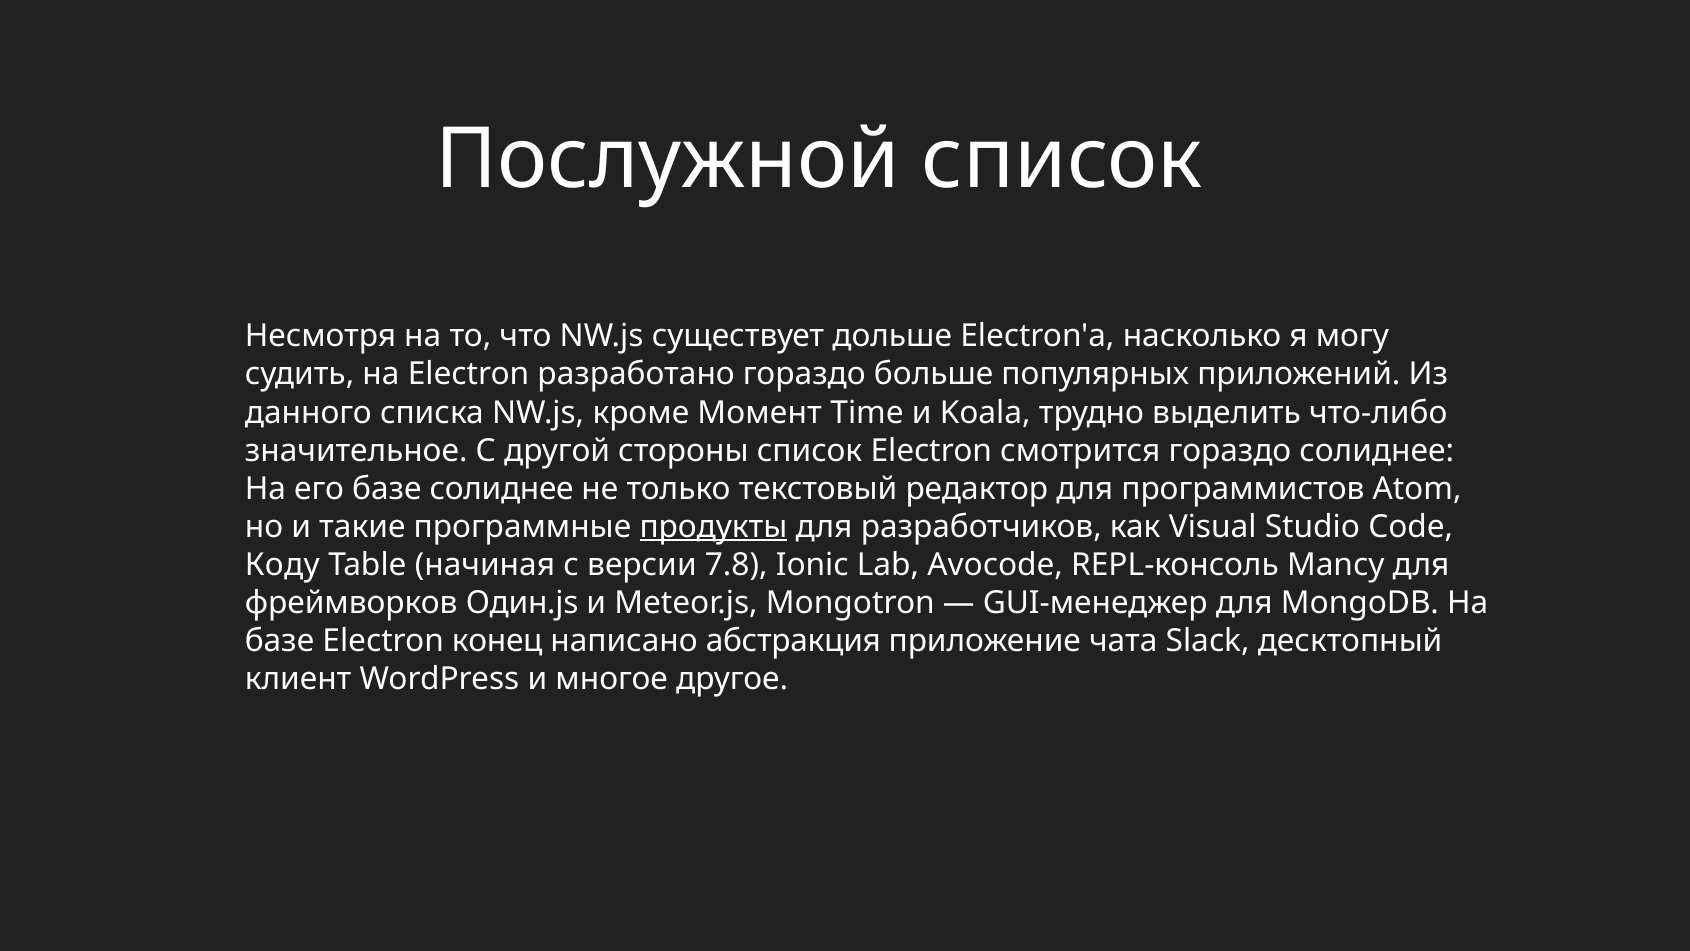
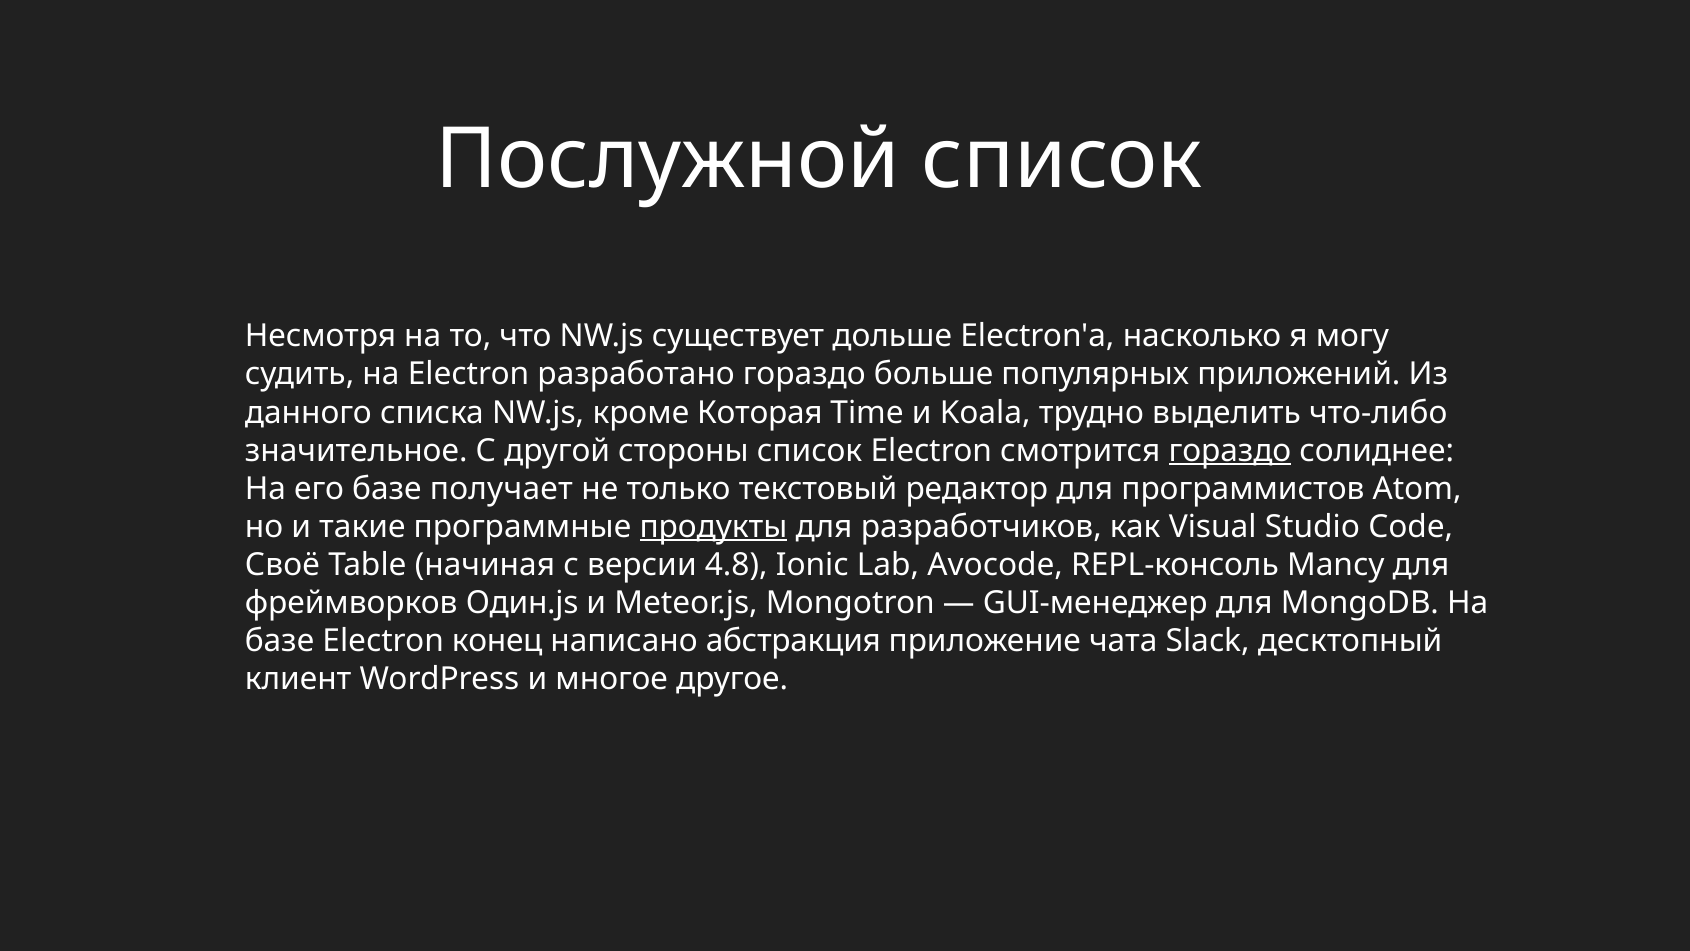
Момент: Момент -> Которая (760, 412)
гораздо underline: none -> present (1230, 450)
базе солиднее: солиднее -> получает (501, 488)
Коду: Коду -> Своё (282, 565)
7.8: 7.8 -> 4.8 (736, 565)
